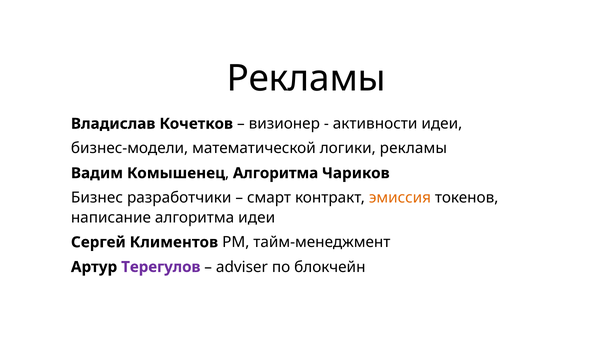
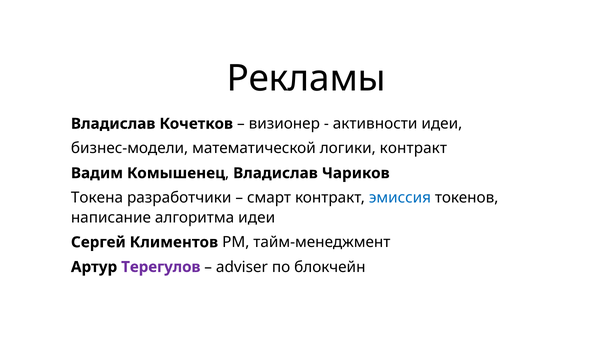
логики рекламы: рекламы -> контракт (413, 149)
Алгоритма: Алгоритма -> Владислав (275, 173)
Бизнес: Бизнес -> Токена (97, 198)
эмиссия colour: orange -> blue (400, 198)
